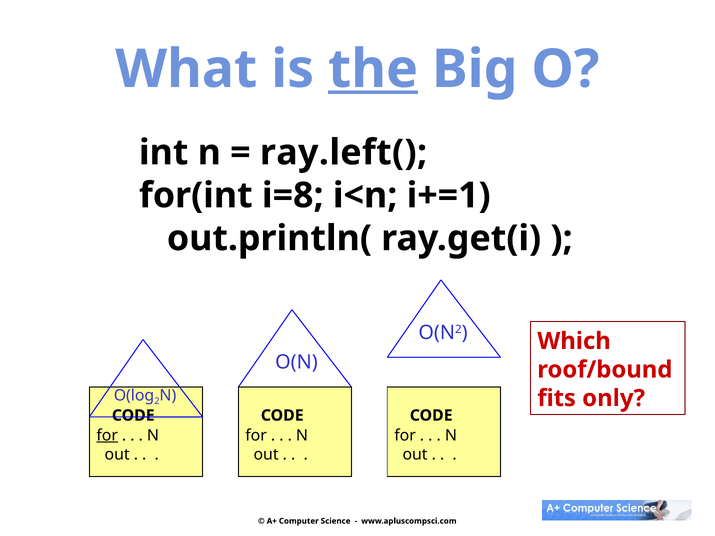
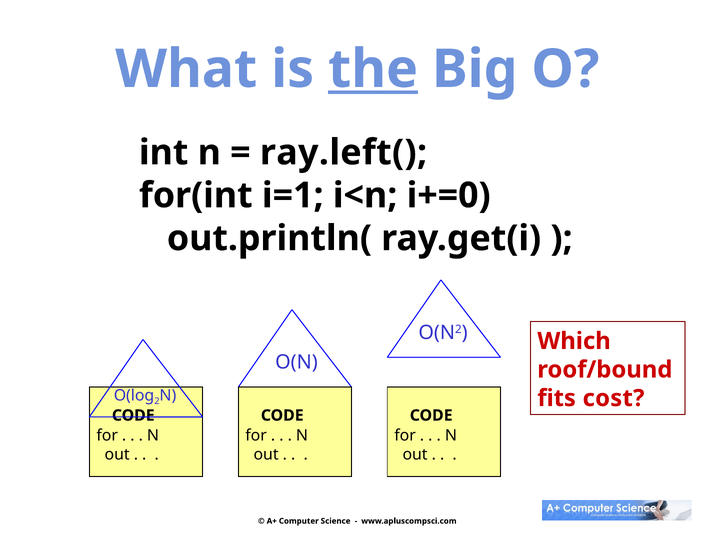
i=8: i=8 -> i=1 (293, 196)
i+=1: i+=1 -> i+=0 (449, 196)
only: only -> cost (614, 398)
for underline: present -> none (107, 435)
